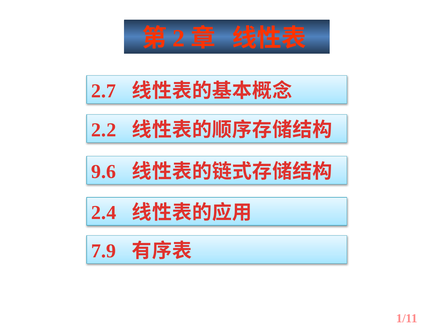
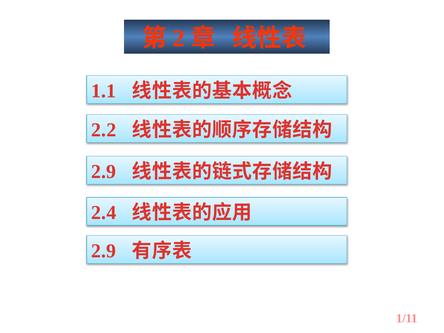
2.7: 2.7 -> 1.1 (104, 91)
9.6: 9.6 -> 2.9 (104, 172)
7.9: 7.9 -> 2.9 (104, 251)
